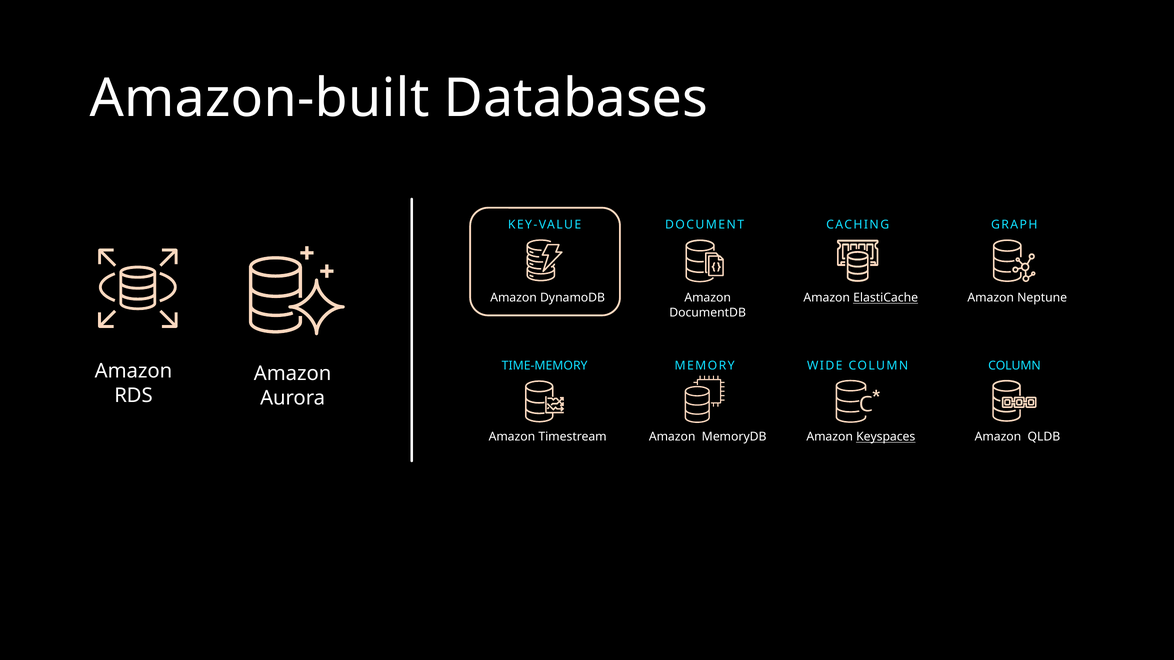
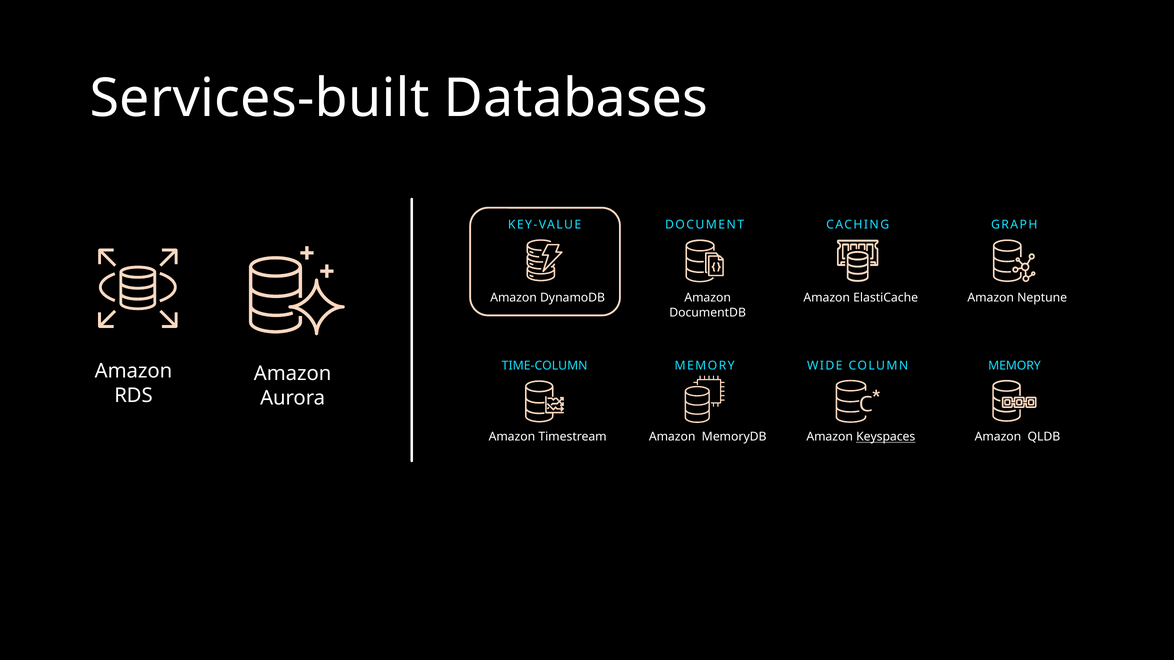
Amazon-built: Amazon-built -> Services-built (260, 99)
ElastiCache underline: present -> none (886, 298)
TIME-MEMORY: TIME-MEMORY -> TIME-COLUMN (545, 366)
COLUMN: COLUMN -> MEMORY (1014, 366)
